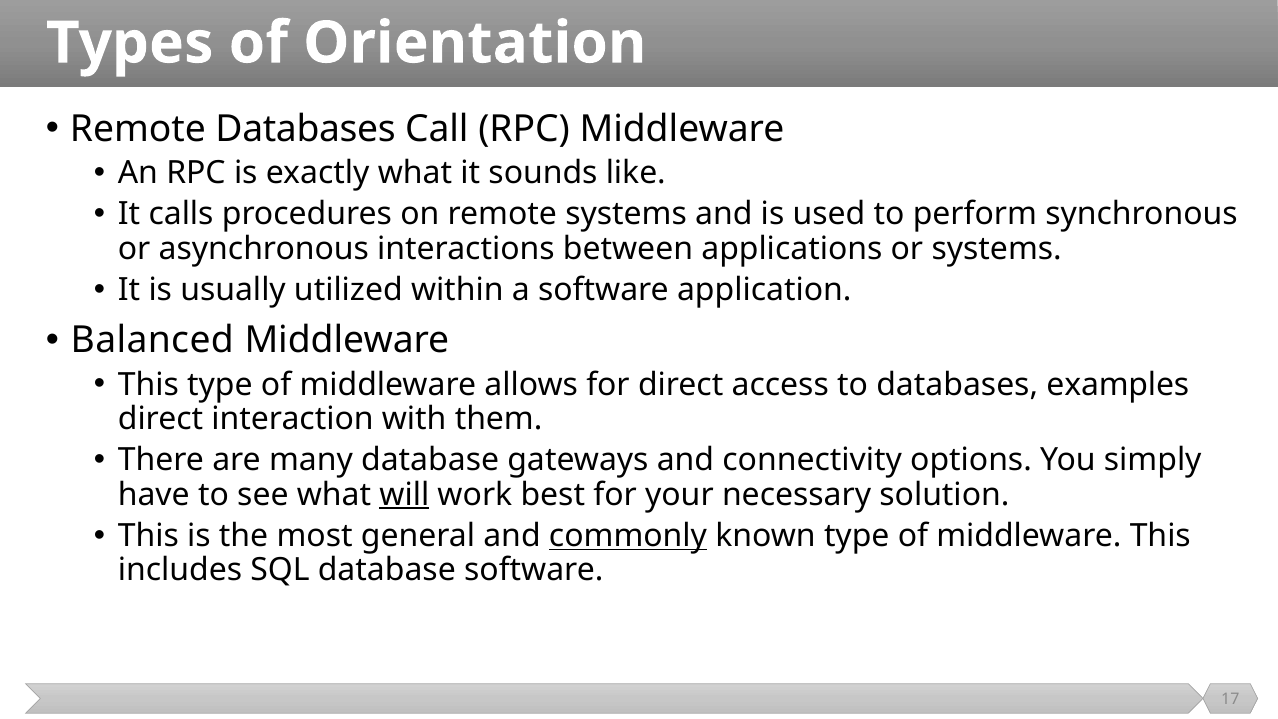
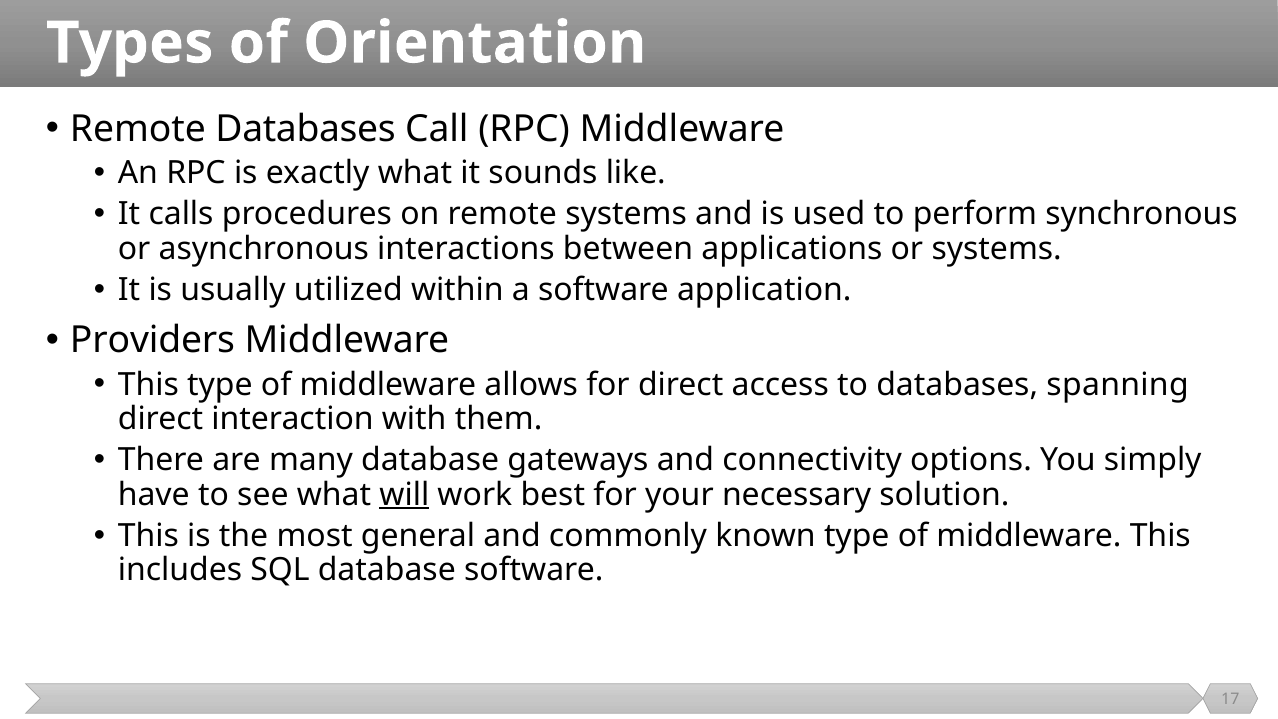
Balanced: Balanced -> Providers (153, 340)
examples: examples -> spanning (1118, 384)
commonly underline: present -> none (628, 536)
